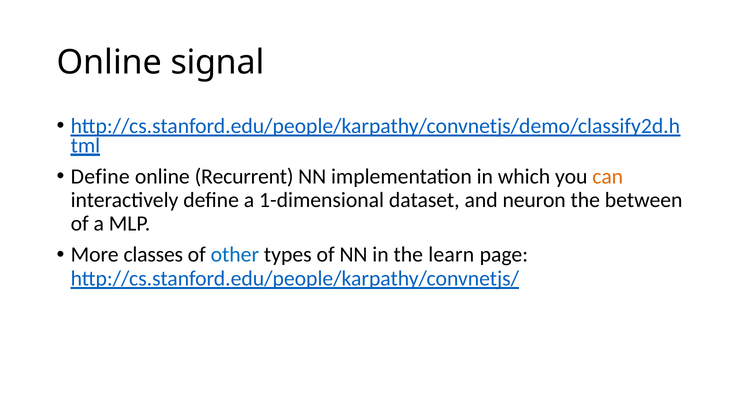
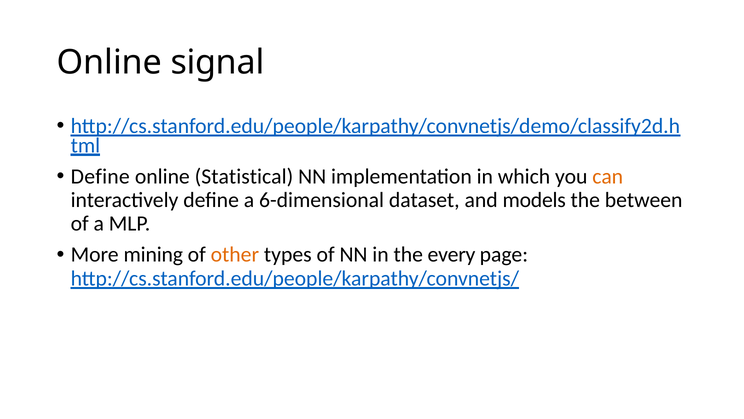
Recurrent: Recurrent -> Statistical (244, 176)
1-dimensional: 1-dimensional -> 6-dimensional (322, 200)
neuron: neuron -> models (534, 200)
classes: classes -> mining (153, 254)
other colour: blue -> orange (235, 254)
learn: learn -> every (451, 254)
